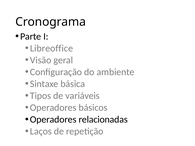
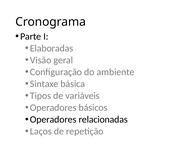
Libreoffice: Libreoffice -> Elaboradas (52, 48)
